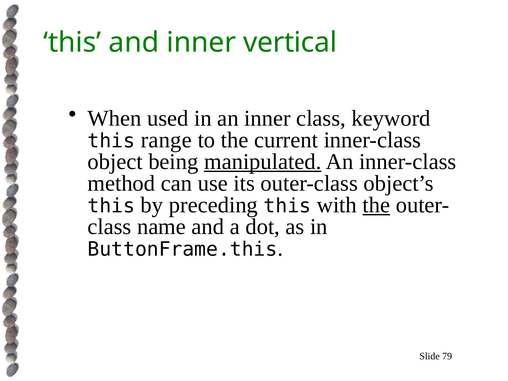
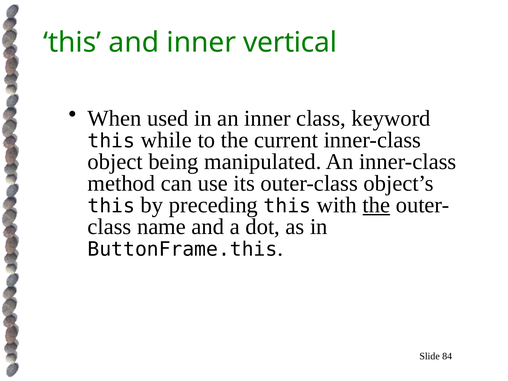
range: range -> while (166, 140)
manipulated underline: present -> none (263, 162)
79: 79 -> 84 (447, 356)
